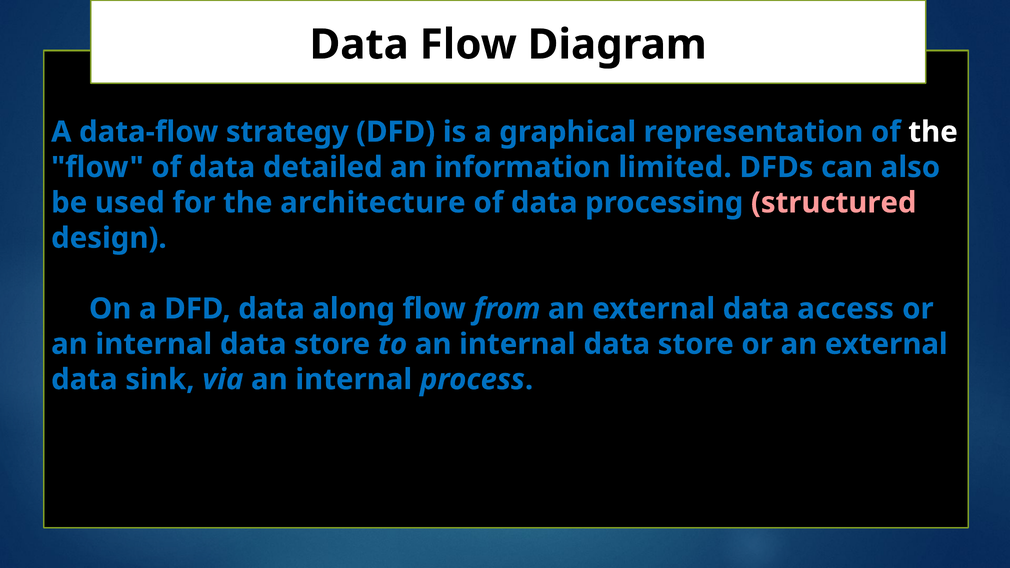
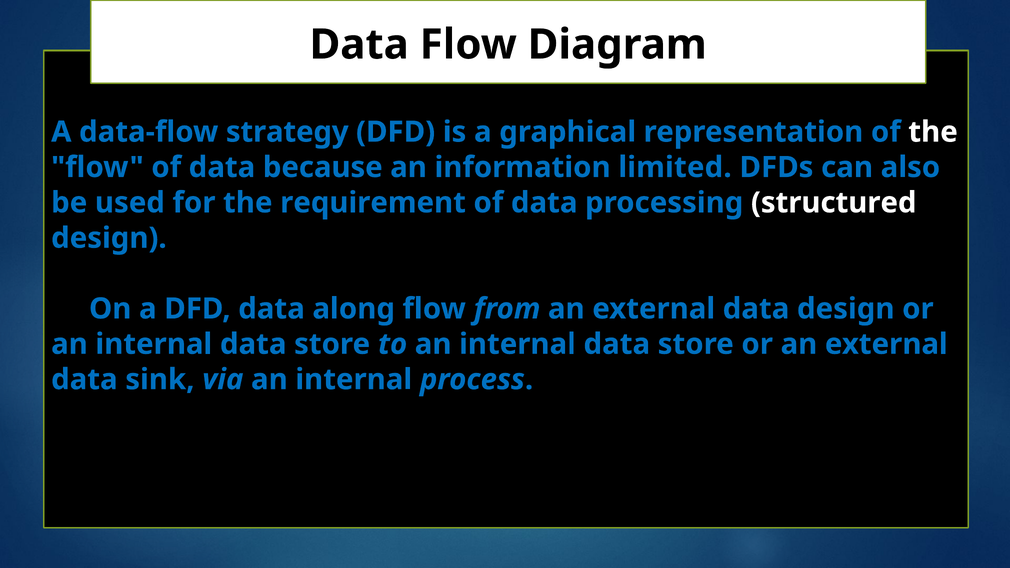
detailed: detailed -> because (323, 167)
architecture: architecture -> requirement (373, 203)
structured colour: pink -> white (834, 203)
data access: access -> design (846, 309)
